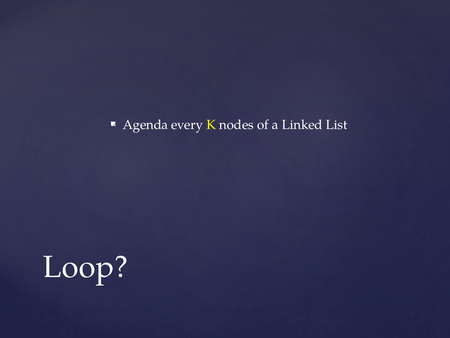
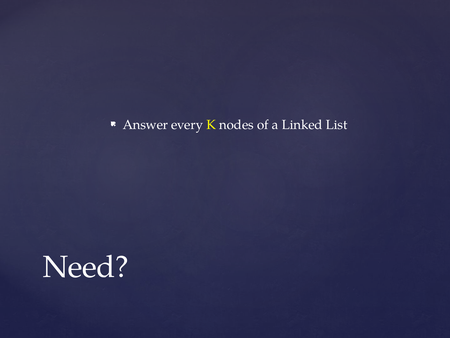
Agenda: Agenda -> Answer (145, 125)
Loop: Loop -> Need (86, 266)
